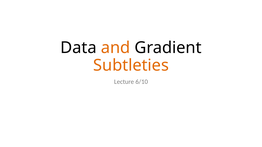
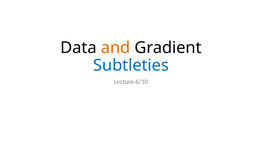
Subtleties colour: orange -> blue (131, 65)
